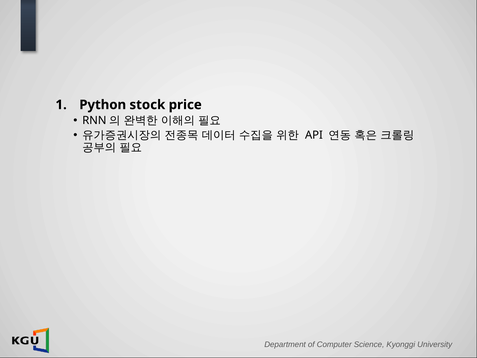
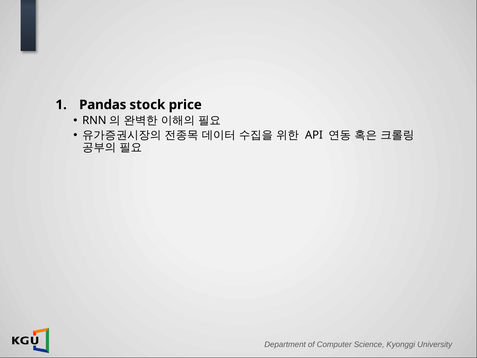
Python: Python -> Pandas (103, 105)
